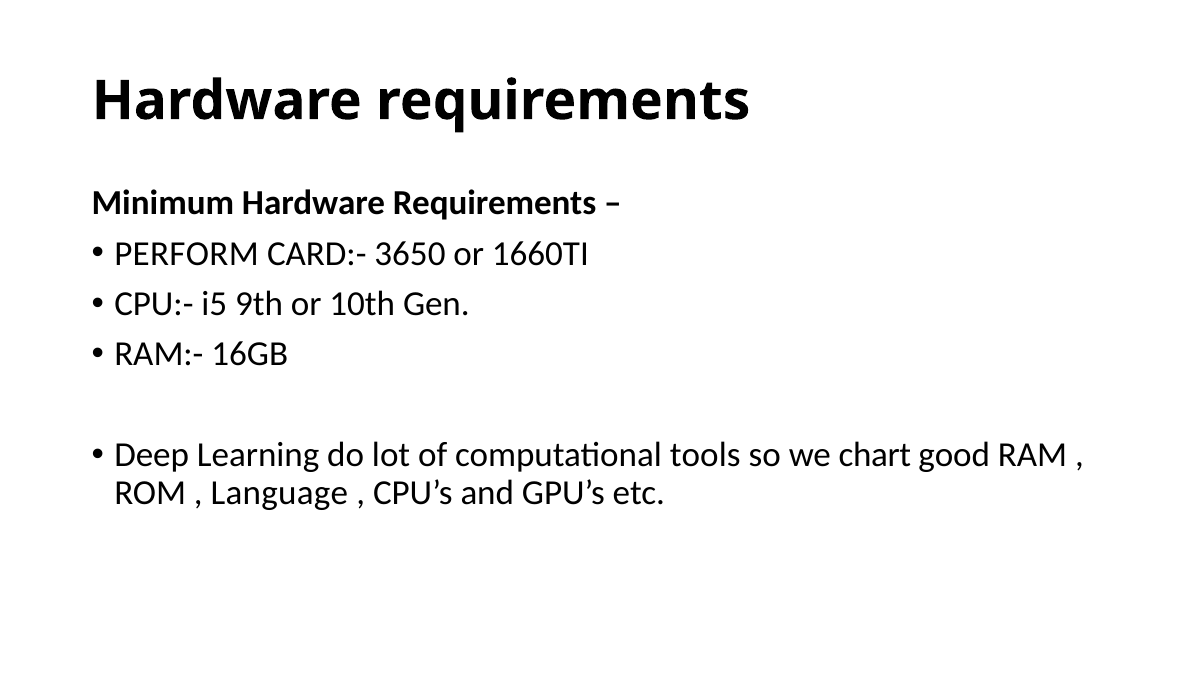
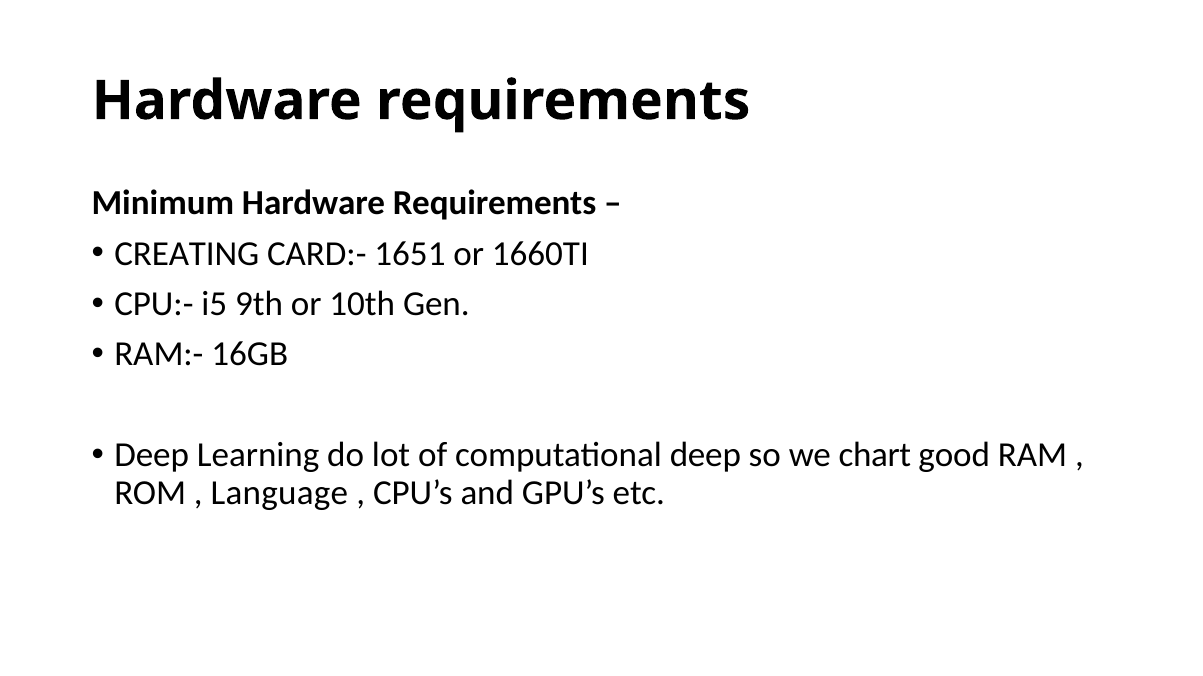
PERFORM: PERFORM -> CREATING (187, 254)
3650: 3650 -> 1651 (410, 254)
computational tools: tools -> deep (705, 456)
